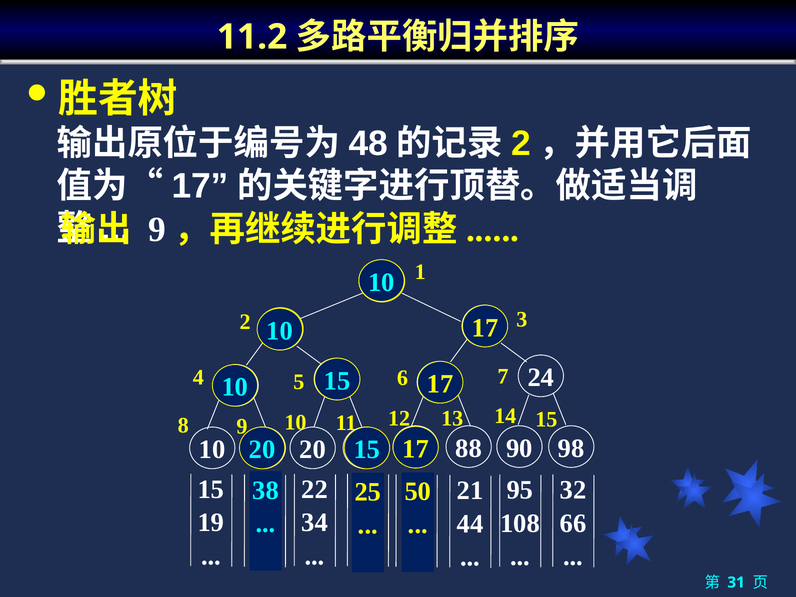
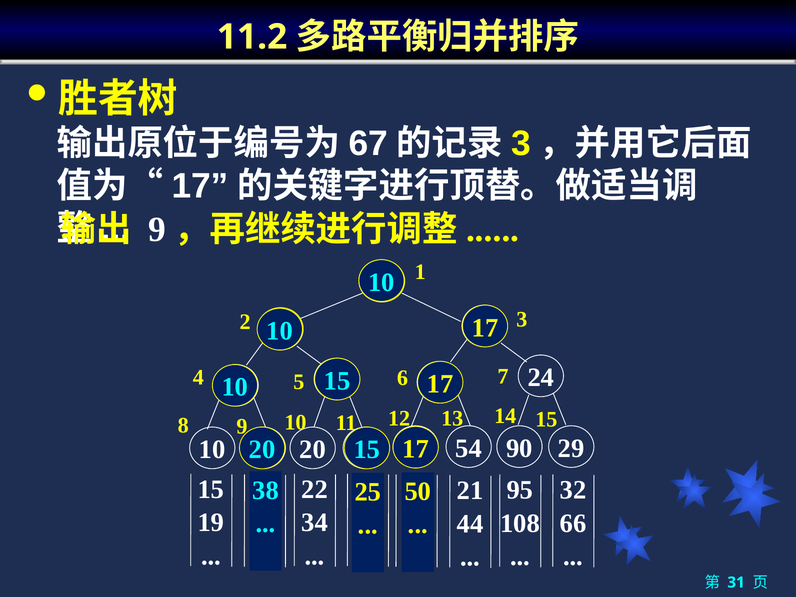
48: 48 -> 67 (368, 144)
2: 2 -> 3 (521, 144)
88: 88 -> 54 (469, 448)
98: 98 -> 29 (571, 448)
